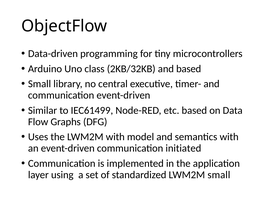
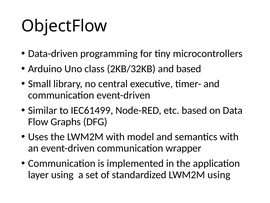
initiated: initiated -> wrapper (183, 148)
LWM2M small: small -> using (219, 174)
